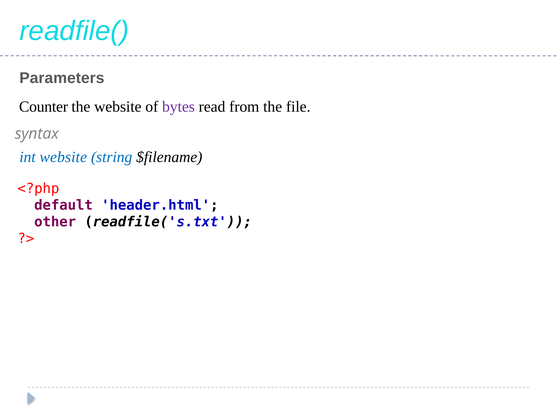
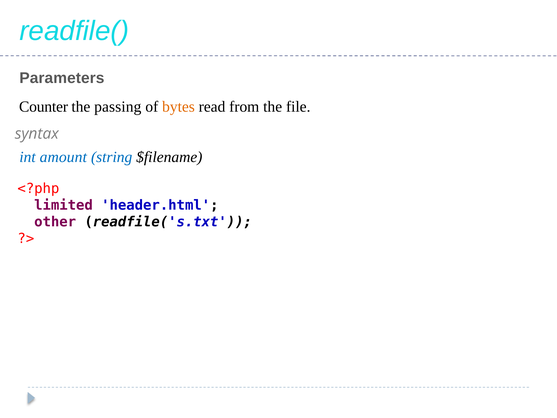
the website: website -> passing (118, 107)
bytes colour: purple -> orange (178, 107)
int website: website -> amount (63, 157)
default: default -> limited (64, 205)
